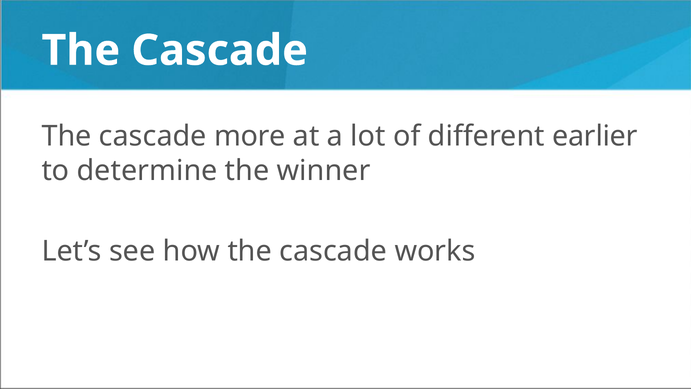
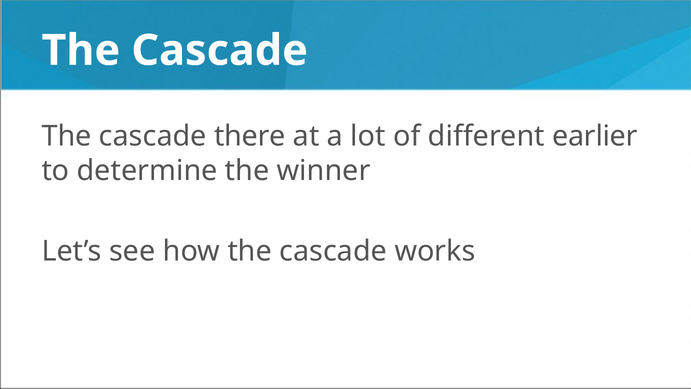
more: more -> there (250, 136)
